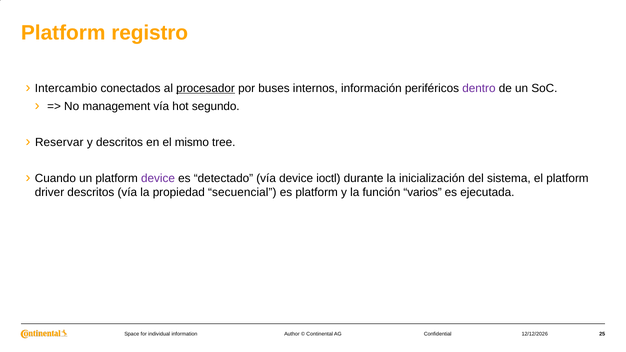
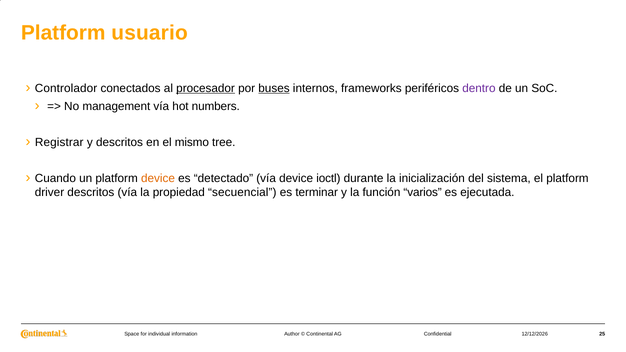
registro: registro -> usuario (150, 33)
Intercambio: Intercambio -> Controlador (66, 88)
buses underline: none -> present (274, 88)
información: información -> frameworks (371, 88)
segundo: segundo -> numbers (216, 106)
Reservar: Reservar -> Registrar (59, 142)
device colour: purple -> orange (158, 178)
es platform: platform -> terminar (317, 192)
